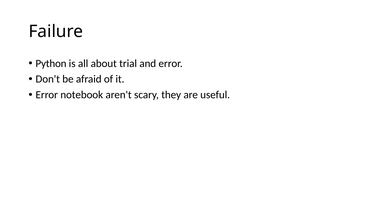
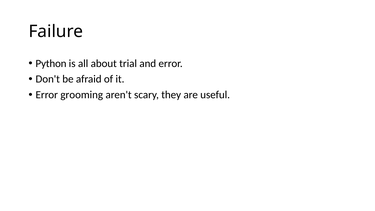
notebook: notebook -> grooming (82, 95)
